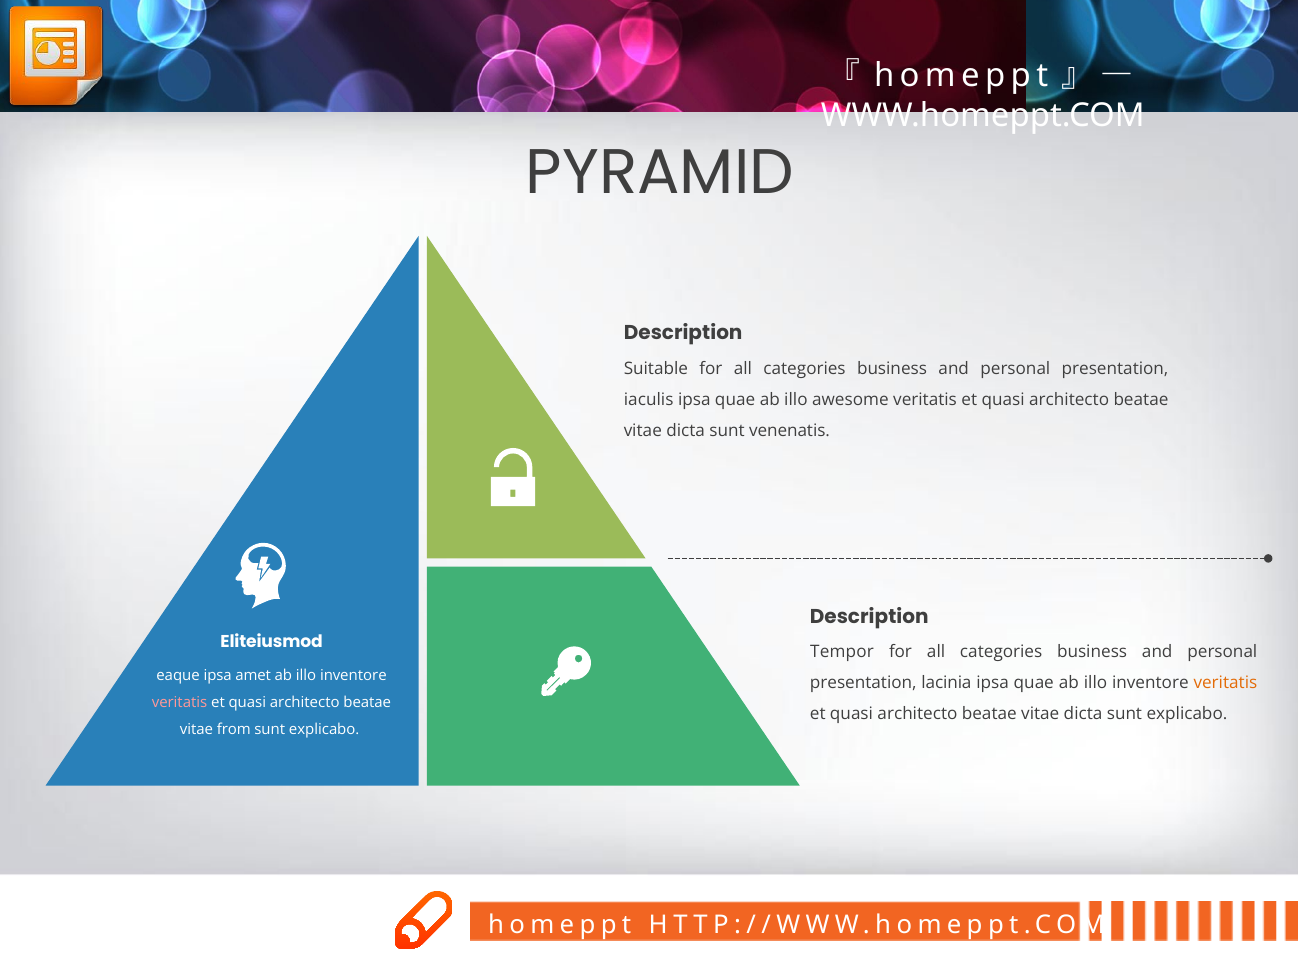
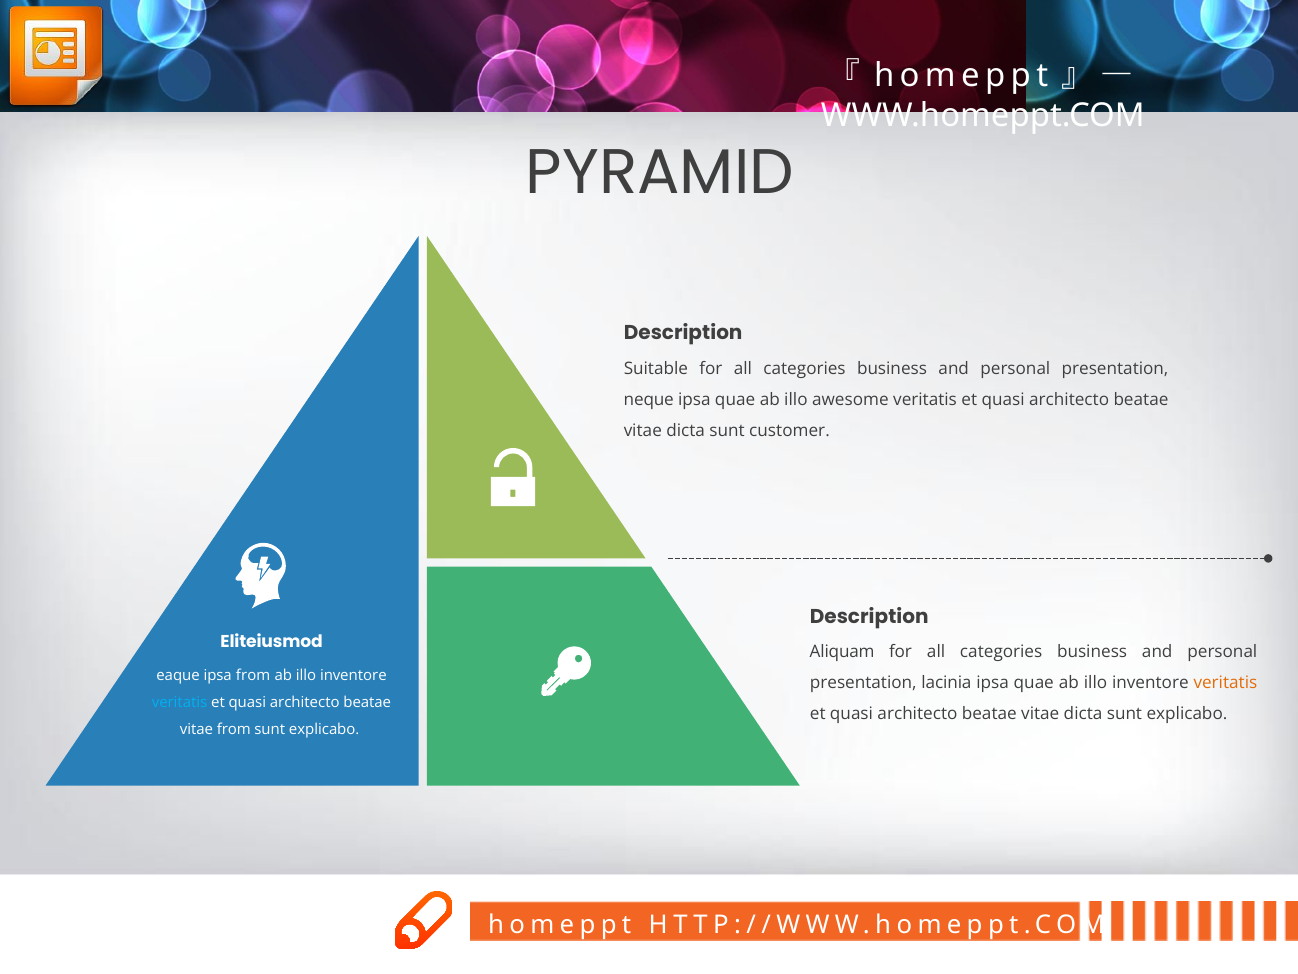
iaculis: iaculis -> neque (649, 399)
venenatis: venenatis -> customer (789, 430)
Tempor: Tempor -> Aliquam (842, 652)
ipsa amet: amet -> from (253, 675)
veritatis colour: pink -> light blue (180, 702)
